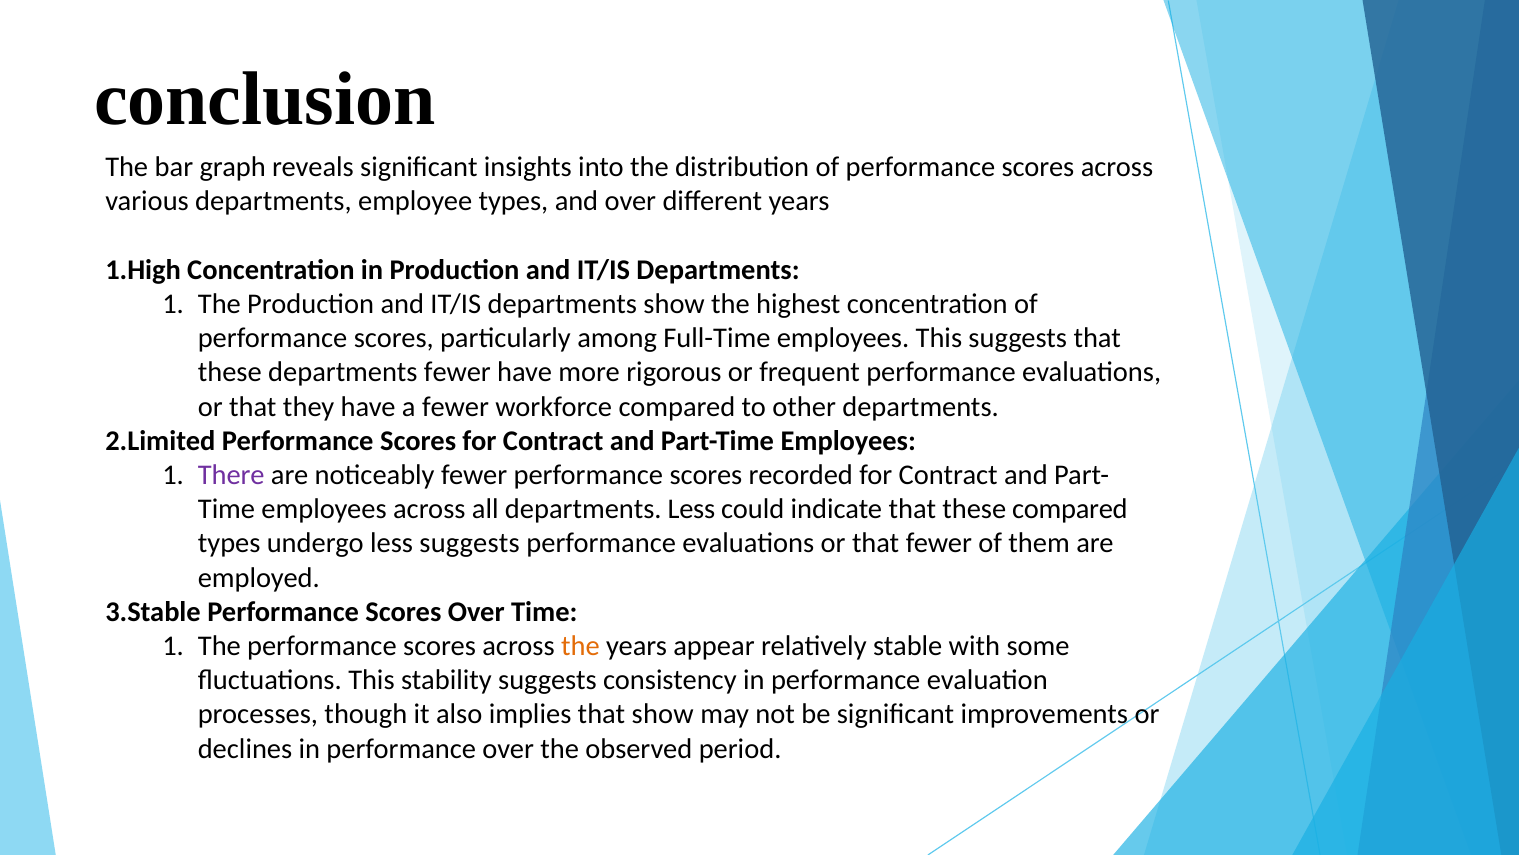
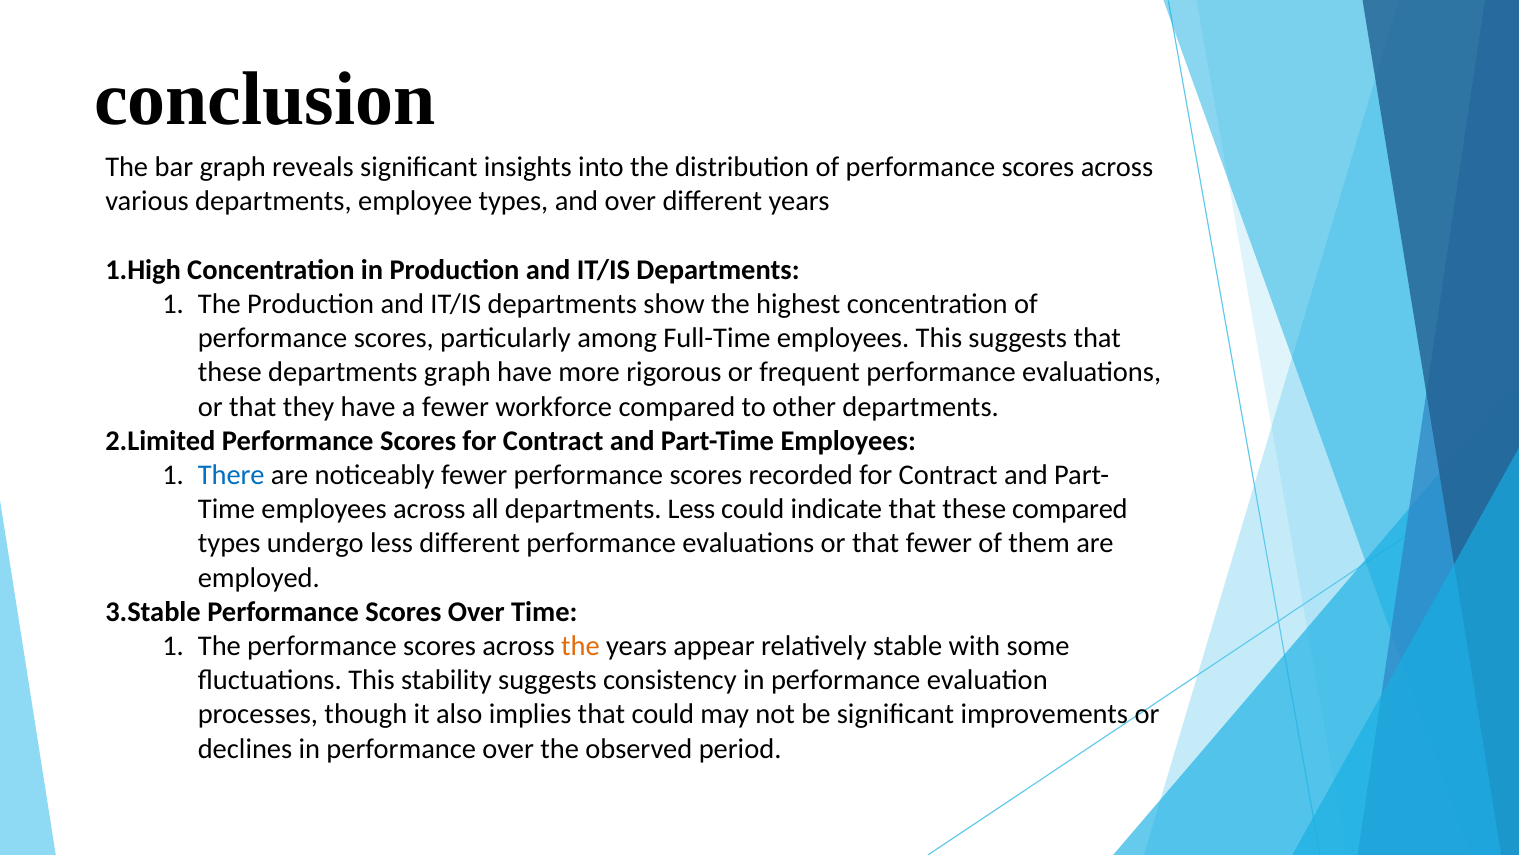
departments fewer: fewer -> graph (457, 372)
There colour: purple -> blue (231, 475)
less suggests: suggests -> different (470, 543)
that show: show -> could (663, 714)
